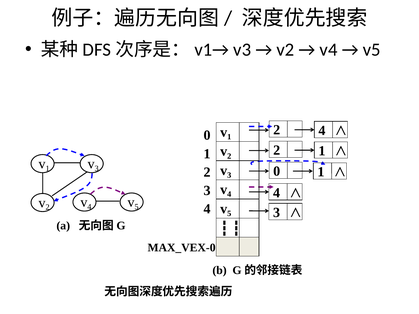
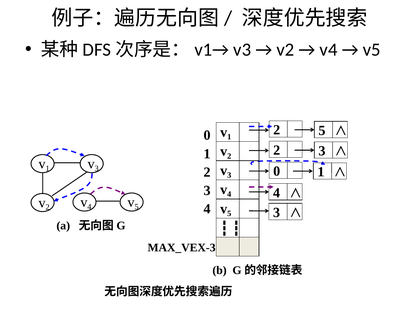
2 4: 4 -> 5 (322, 131)
1: 1 -> 3 (322, 151)
MAX_VEX-0: MAX_VEX-0 -> MAX_VEX-3 (182, 248)
